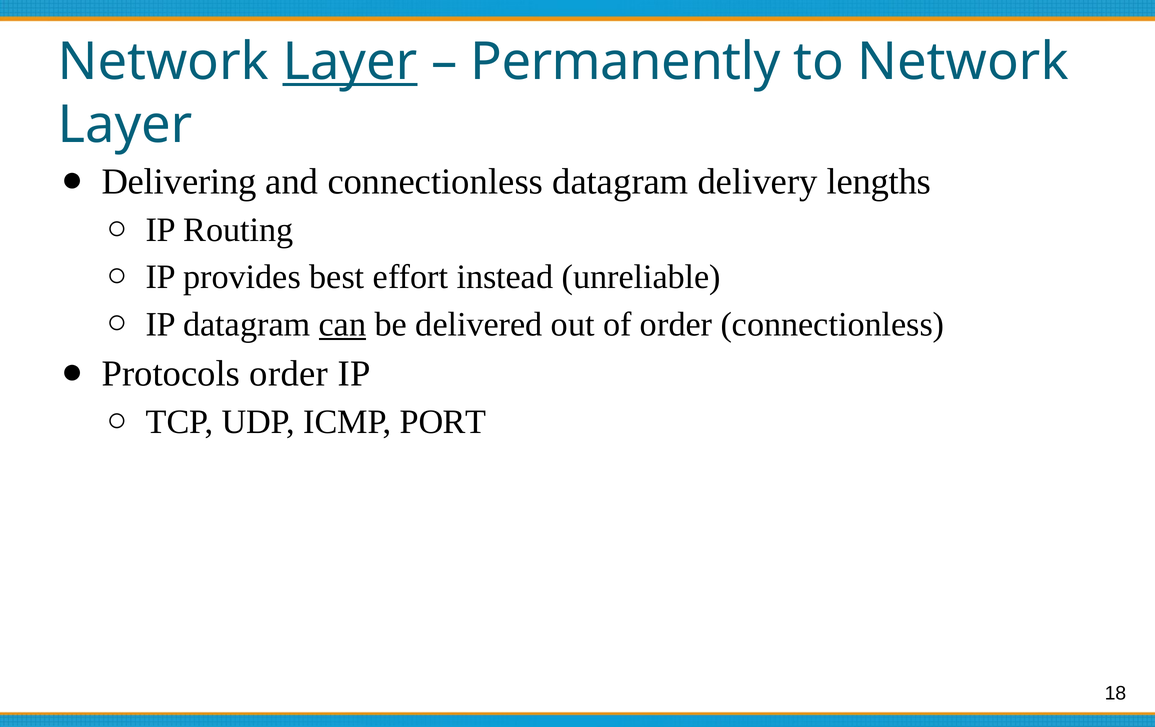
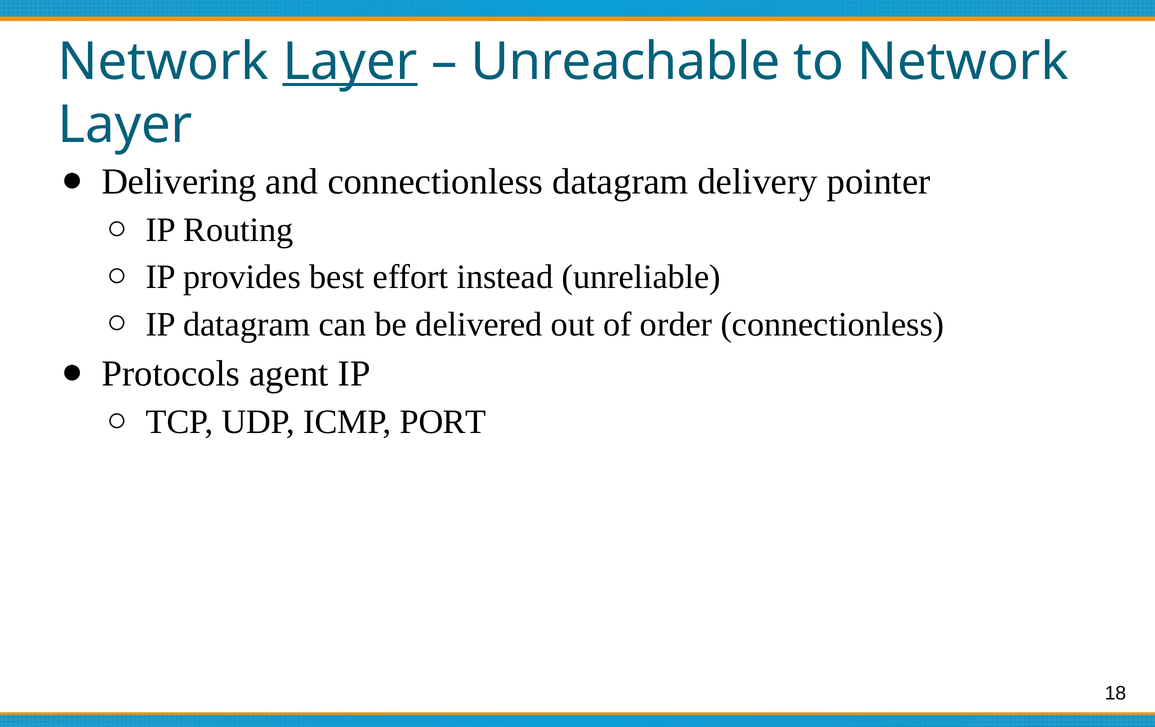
Permanently: Permanently -> Unreachable (626, 62)
lengths: lengths -> pointer (879, 182)
can underline: present -> none (342, 325)
Protocols order: order -> agent (289, 374)
